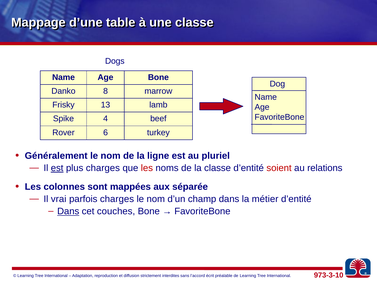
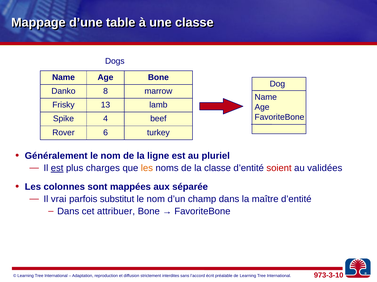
les colour: red -> orange (147, 169)
relations: relations -> validées (325, 169)
parfois charges: charges -> substitut (117, 200)
métier: métier -> maître (265, 200)
Dans underline: present -> none (68, 212)
couches: couches -> attribuer (116, 212)
